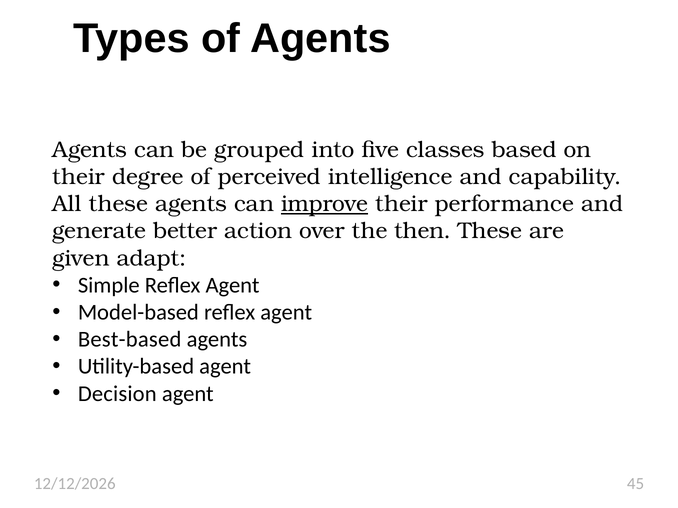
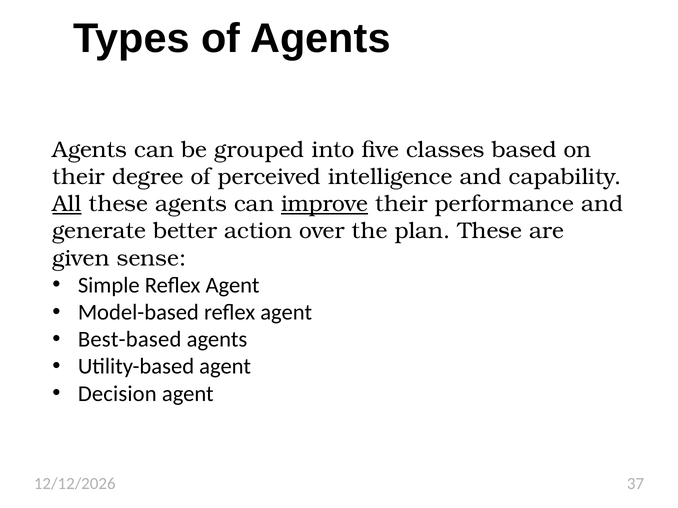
All underline: none -> present (67, 204)
then: then -> plan (423, 231)
adapt: adapt -> sense (151, 258)
45: 45 -> 37 (636, 484)
